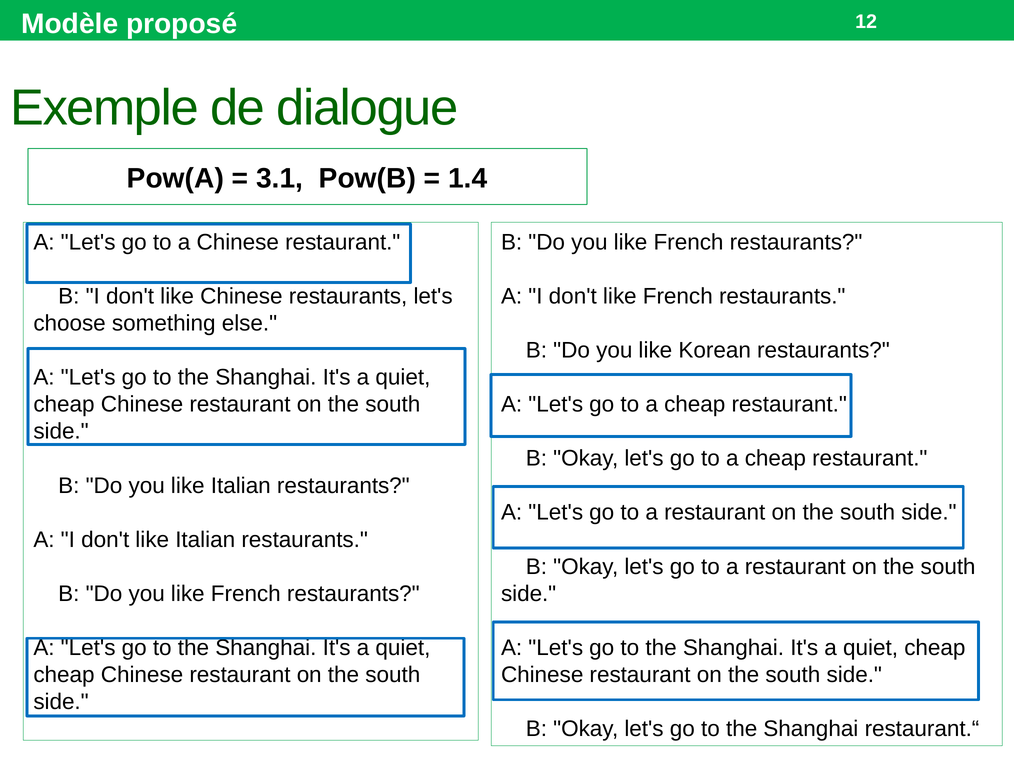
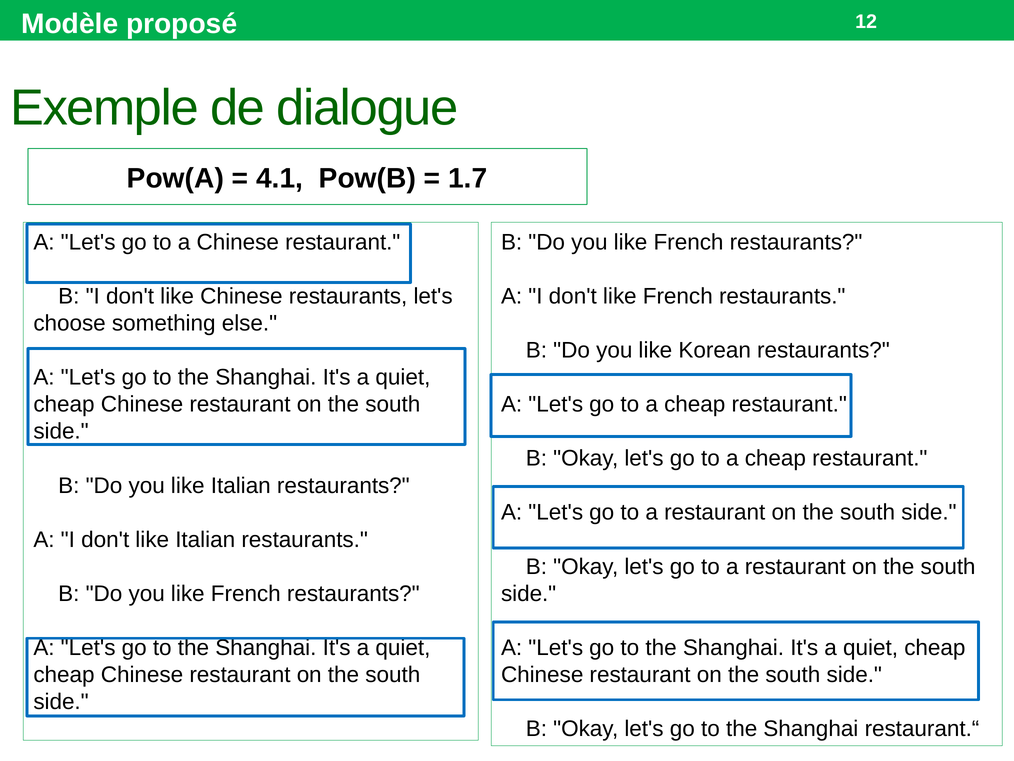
3.1: 3.1 -> 4.1 (280, 179)
1.4: 1.4 -> 1.7 (468, 179)
